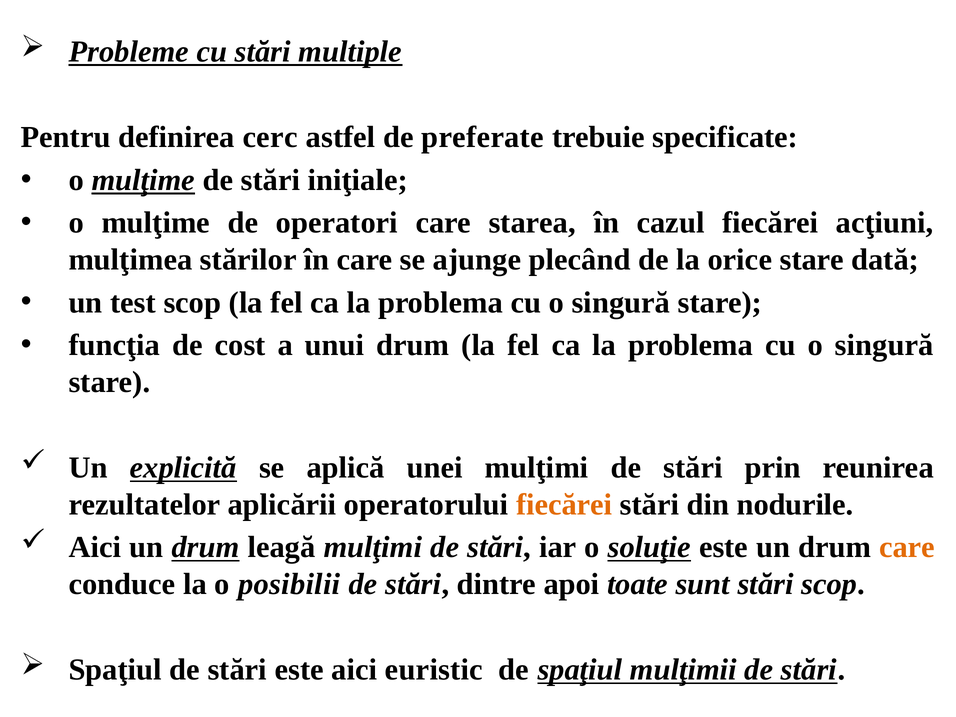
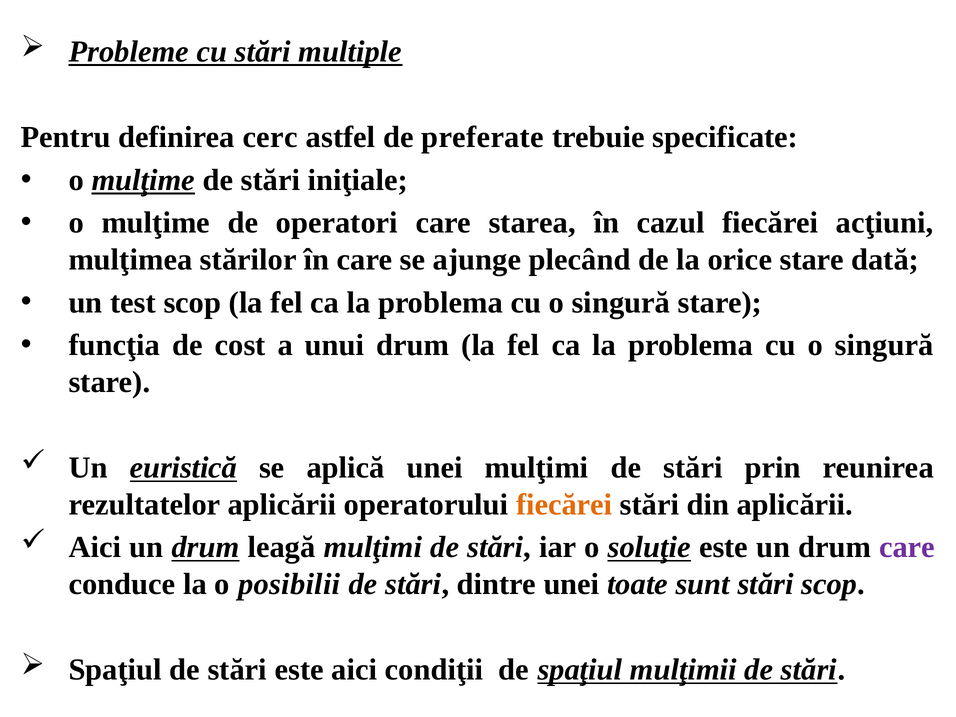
explicită: explicită -> euristică (183, 468)
din nodurile: nodurile -> aplicării (795, 504)
care colour: orange -> purple (907, 547)
dintre apoi: apoi -> unei (571, 584)
euristic: euristic -> condiţii (434, 670)
